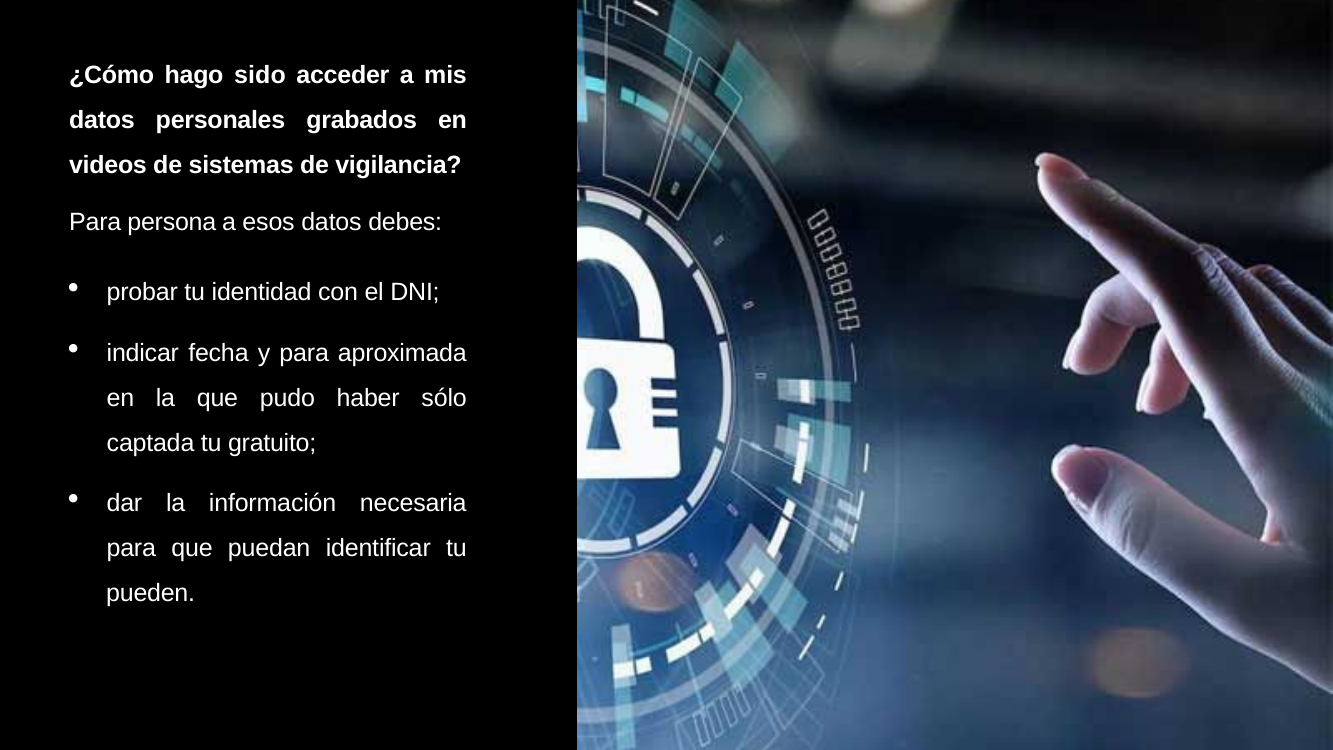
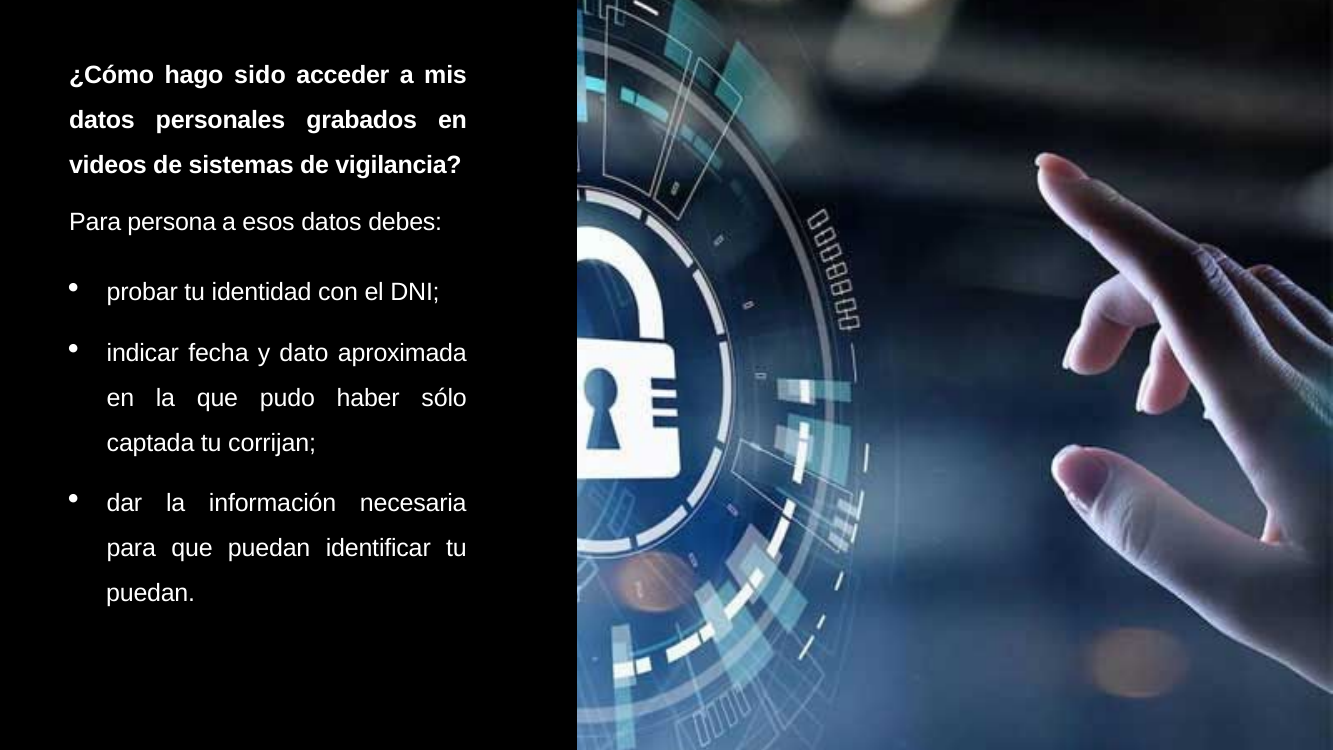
y para: para -> dato (304, 353)
gratuito: gratuito -> corrijan (272, 443)
pueden: pueden -> puedan (151, 593)
